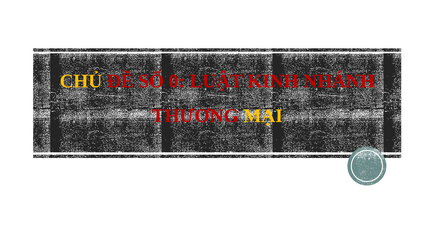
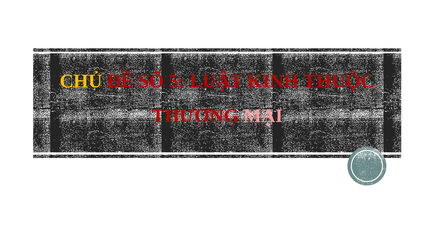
0: 0 -> 5 (177, 81)
NHÁNH: NHÁNH -> THUỘC (339, 81)
MẠI colour: yellow -> pink (263, 116)
